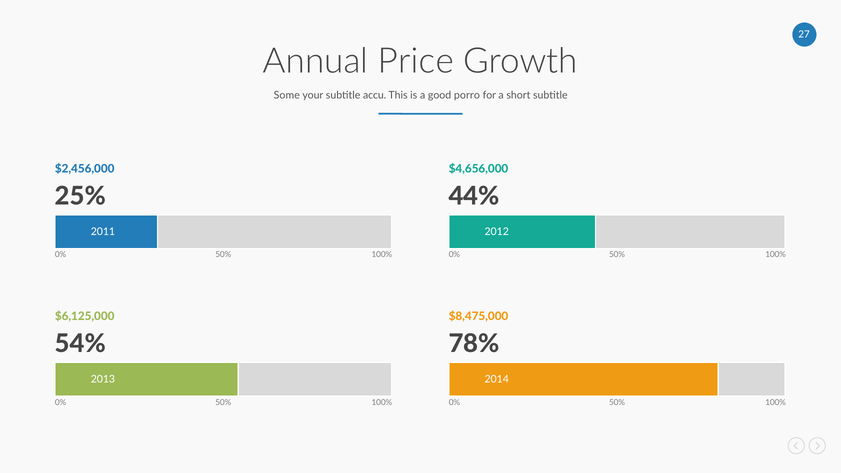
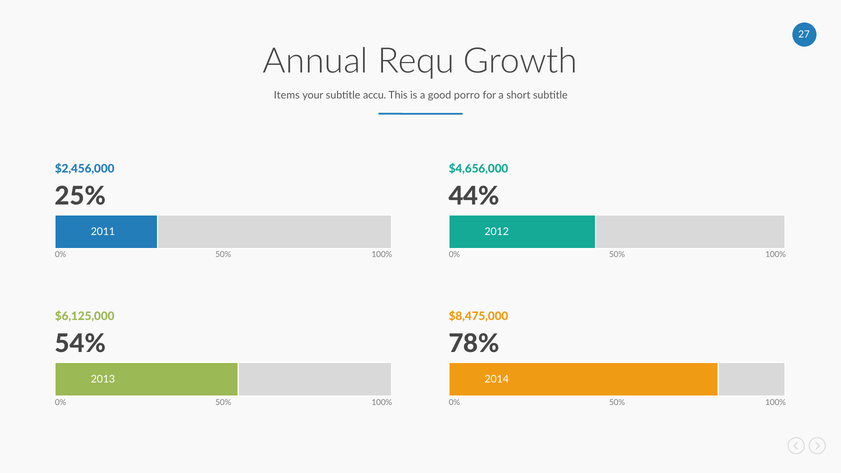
Price: Price -> Requ (416, 61)
Some: Some -> Items (287, 96)
